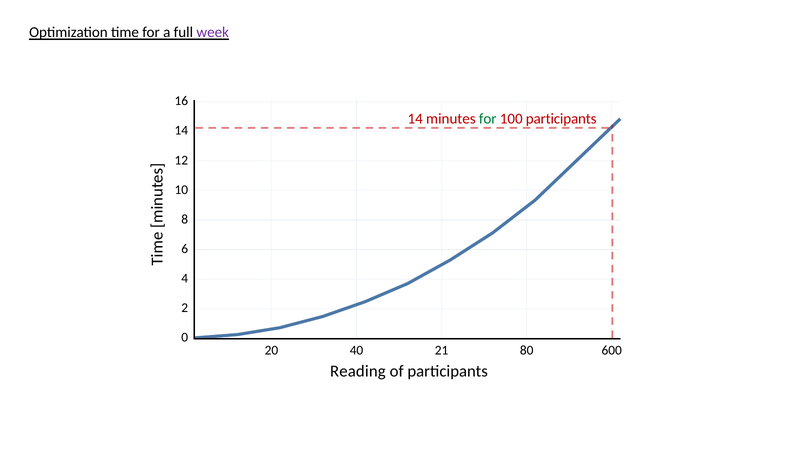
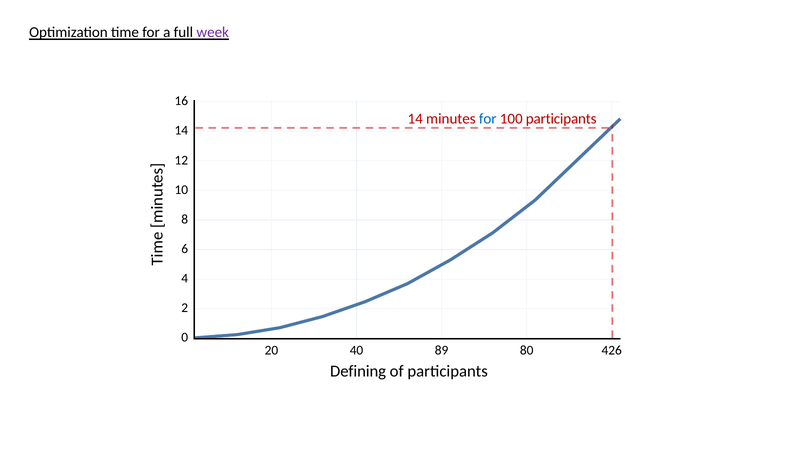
for colour: green -> blue (488, 119)
21: 21 -> 89 (442, 350)
600: 600 -> 426 (612, 350)
Reading: Reading -> Defining (358, 371)
